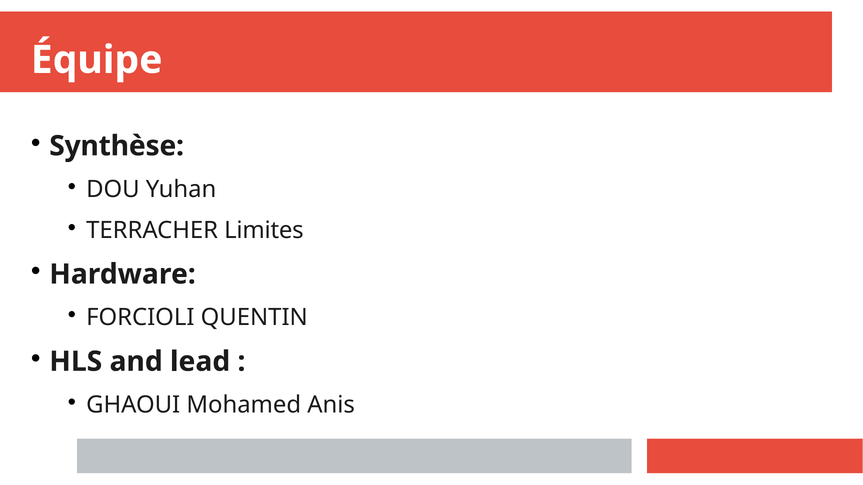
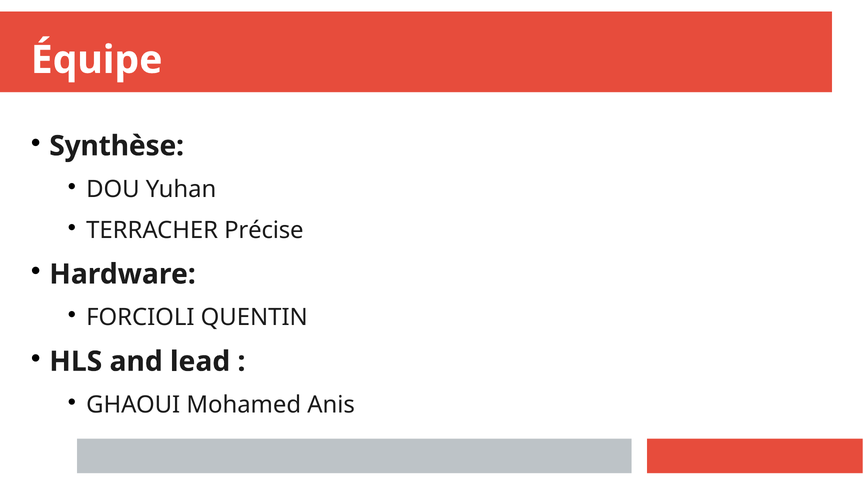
Limites: Limites -> Précise (264, 230)
